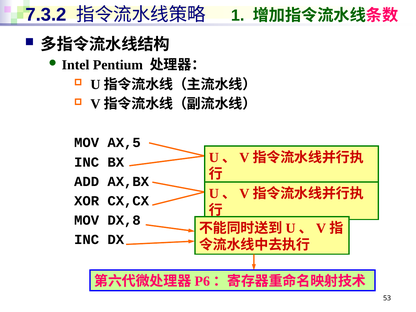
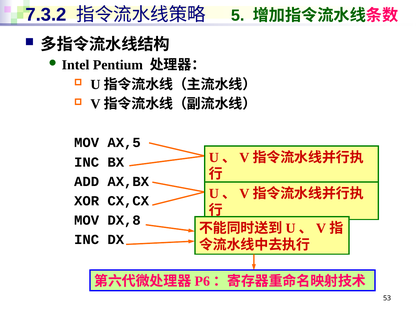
1: 1 -> 5 (238, 16)
